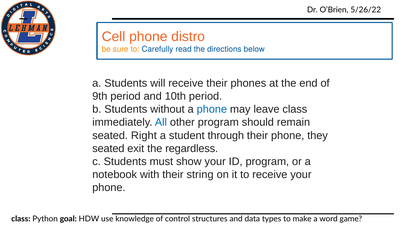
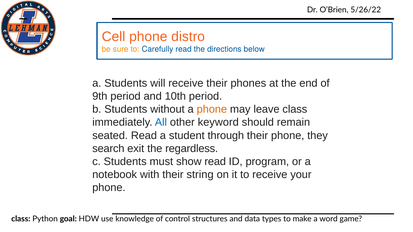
phone colour: blue -> orange (212, 109)
other program: program -> keyword (218, 123)
seated Right: Right -> Read (144, 136)
seated: seated -> search (108, 149)
show your: your -> read (215, 162)
